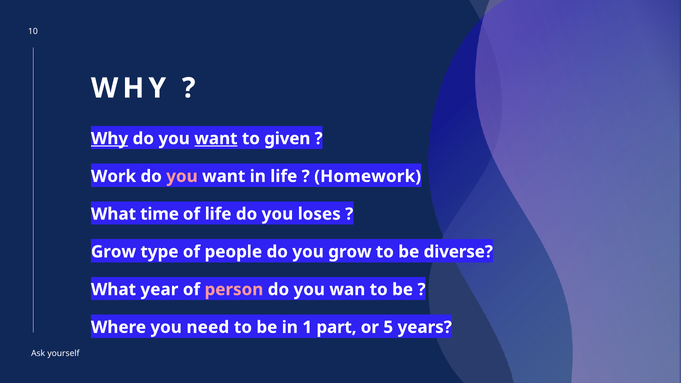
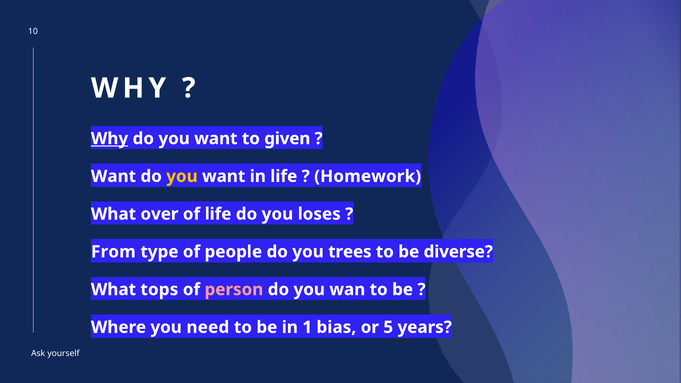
want underline: present -> none (216, 139)
Work: Work -> Want (113, 176)
you colour: pink -> yellow (182, 176)
time: time -> over (159, 214)
Grow: Grow -> From (113, 252)
you grow: grow -> trees (350, 252)
year: year -> tops (159, 290)
part: part -> bias (336, 327)
